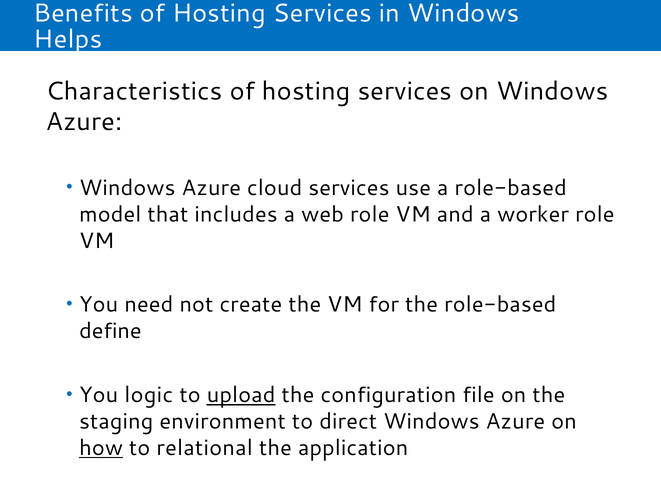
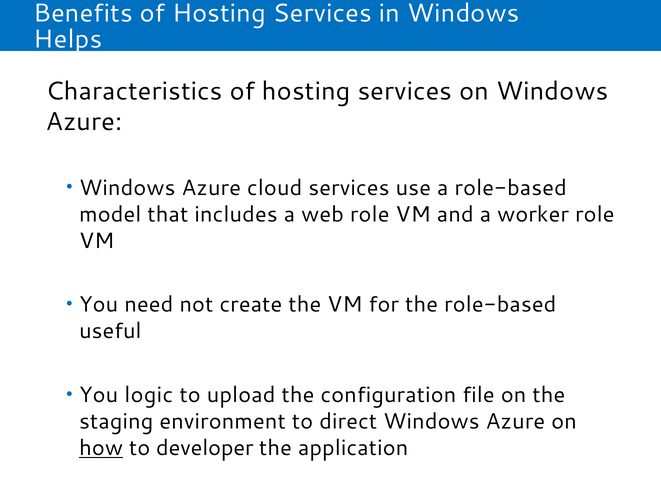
define: define -> useful (110, 331)
upload underline: present -> none (241, 395)
relational: relational -> developer (205, 448)
